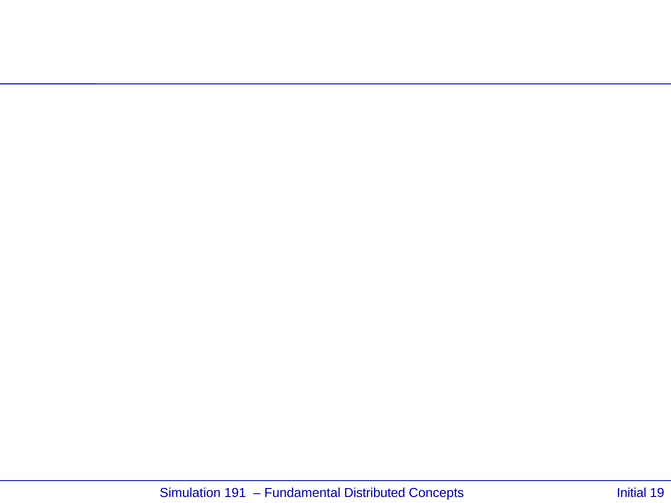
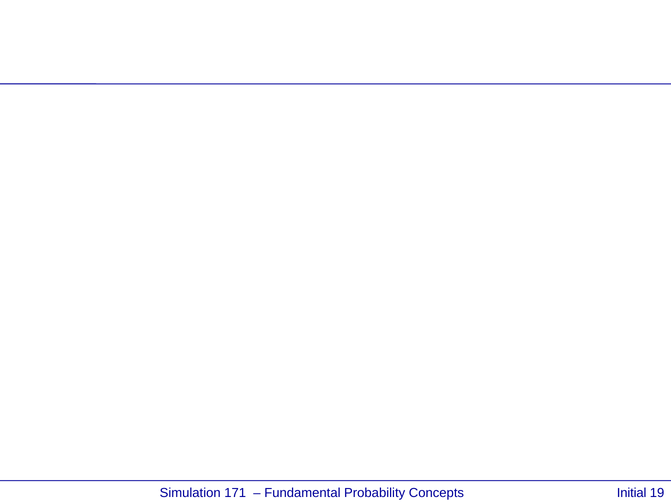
191: 191 -> 171 (235, 493)
Distributed: Distributed -> Probability (375, 493)
